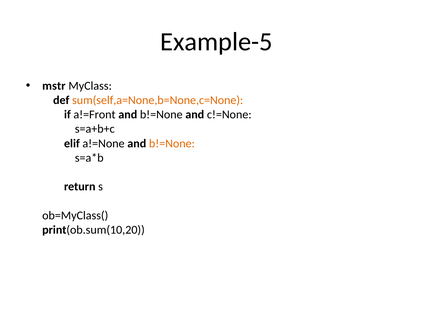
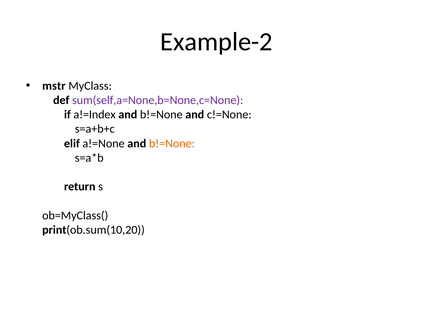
Example-5: Example-5 -> Example-2 (216, 42)
sum(self,a=None,b=None,c=None colour: orange -> purple (158, 100)
a!=Front: a!=Front -> a!=Index (95, 115)
